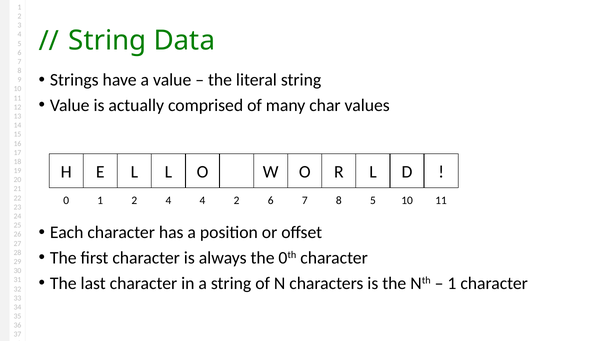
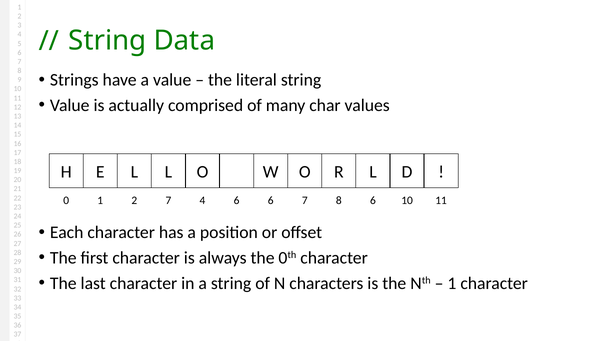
2 4: 4 -> 7 (168, 200)
4 2: 2 -> 6 (237, 200)
8 5: 5 -> 6 (373, 200)
